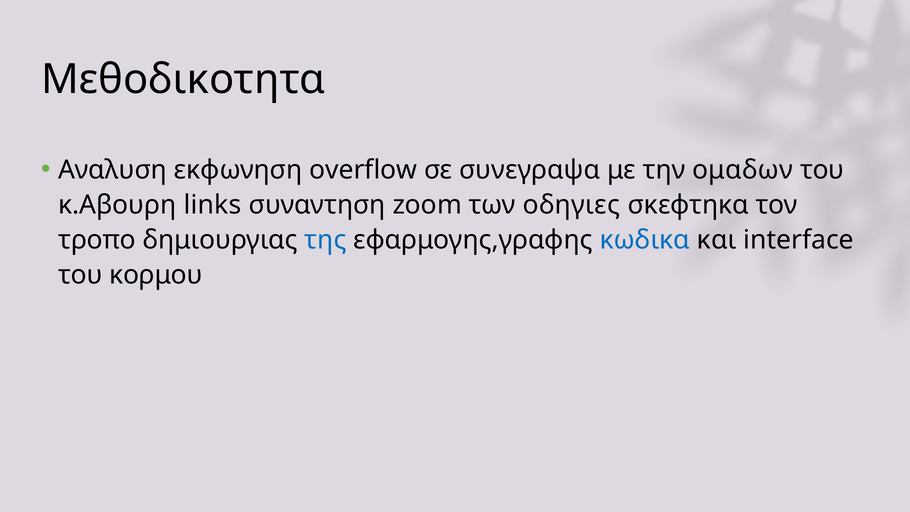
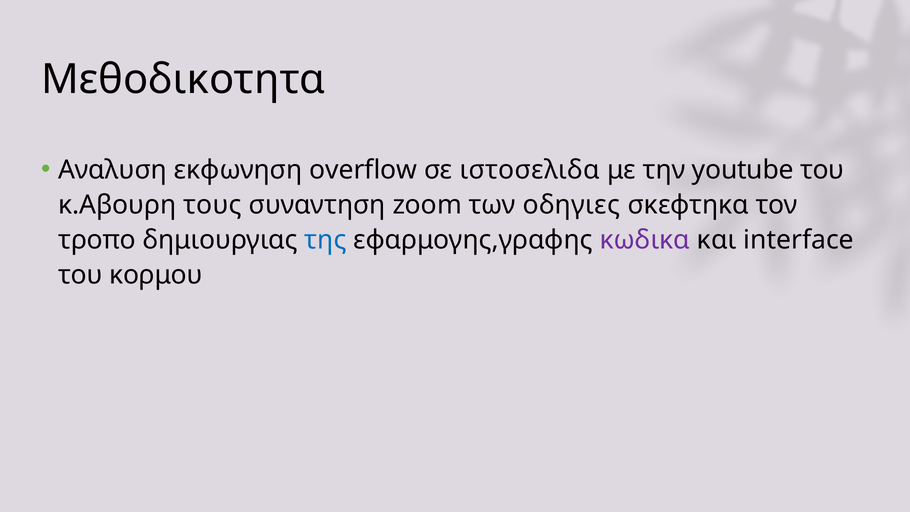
συνεγραψα: συνεγραψα -> ιστοσελιδα (530, 170)
ομαδων: ομαδων -> youtube (743, 170)
links: links -> τους (213, 205)
κωδικα colour: blue -> purple (645, 240)
